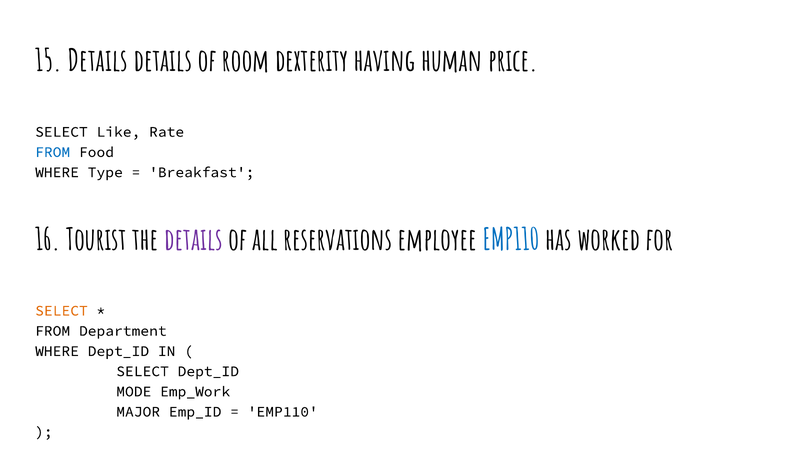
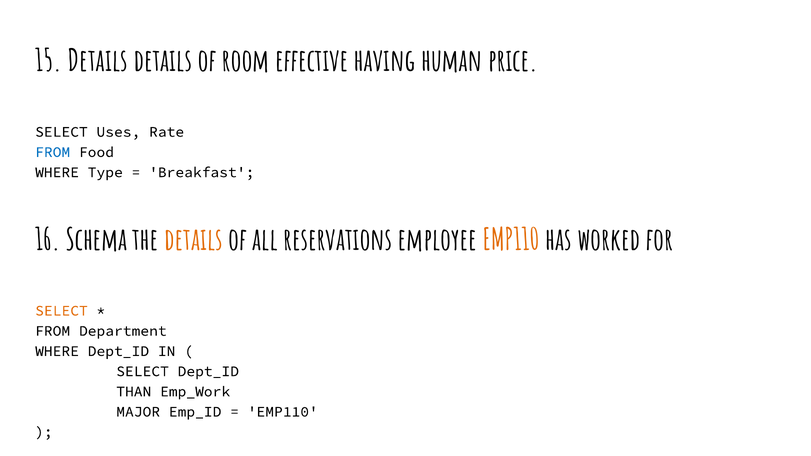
dexterity: dexterity -> effective (312, 61)
Like: Like -> Uses (118, 132)
Tourist: Tourist -> Schema (97, 240)
details colour: purple -> orange (193, 240)
EMP110 colour: blue -> orange (511, 240)
MODE: MODE -> THAN (134, 392)
